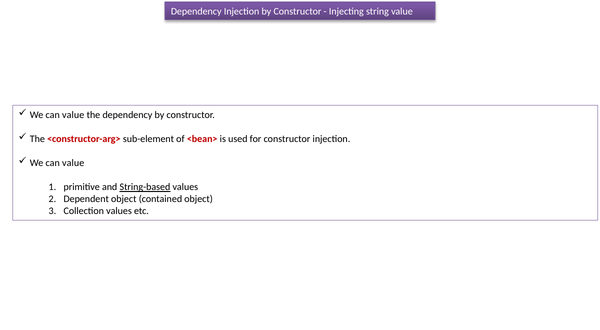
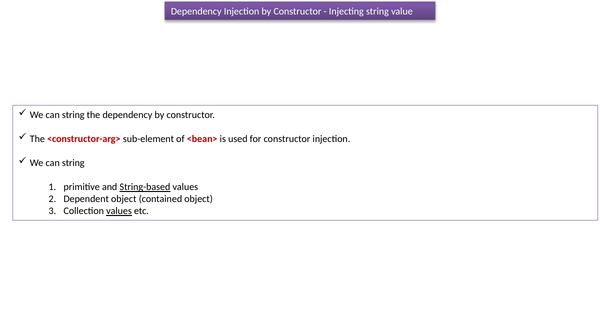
value: value -> string (73, 115)
value: value -> string (73, 163)
values underline: none -> present (119, 211)
